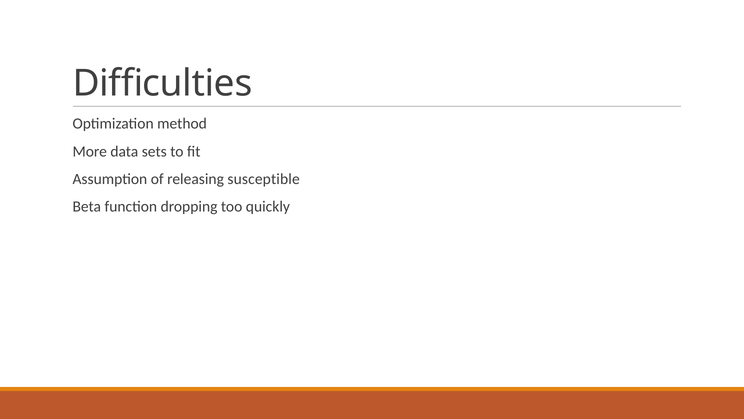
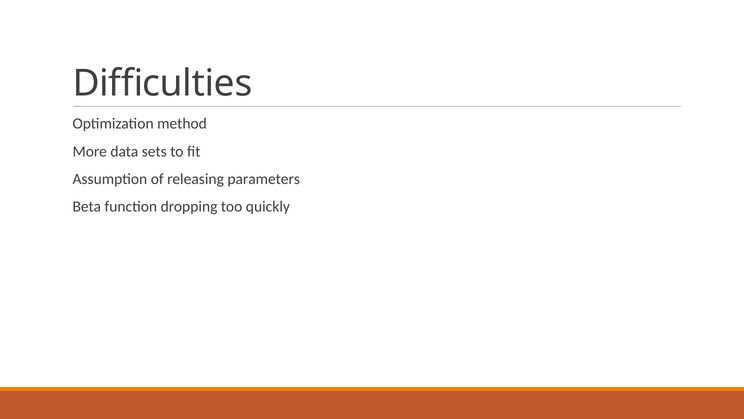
susceptible: susceptible -> parameters (264, 179)
